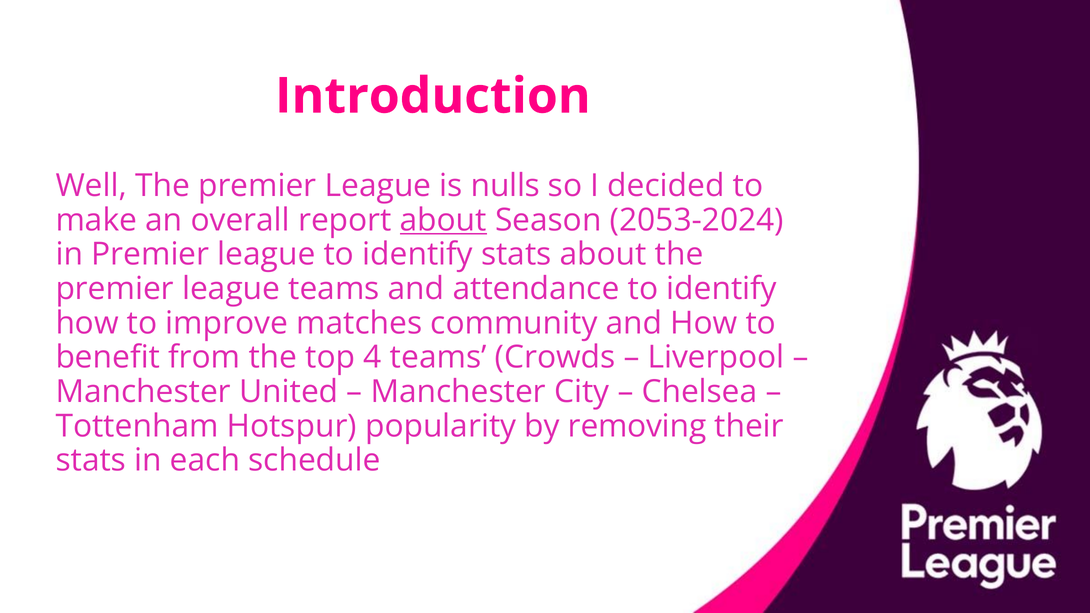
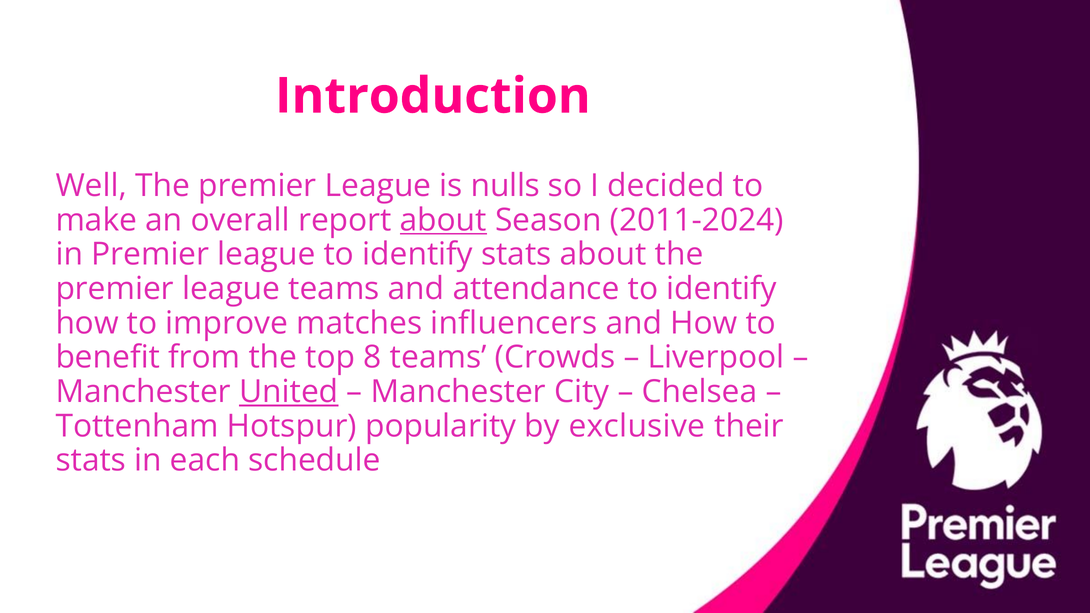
2053-2024: 2053-2024 -> 2011-2024 (697, 220)
community: community -> influencers (514, 323)
4: 4 -> 8 (372, 357)
United underline: none -> present (289, 392)
removing: removing -> exclusive (637, 426)
